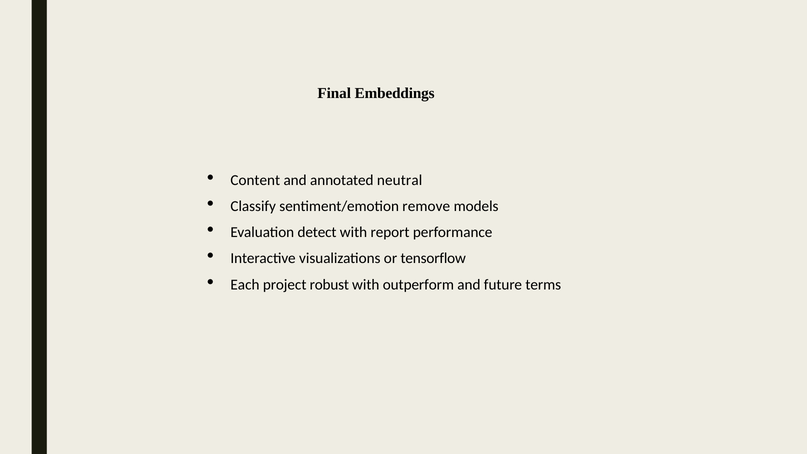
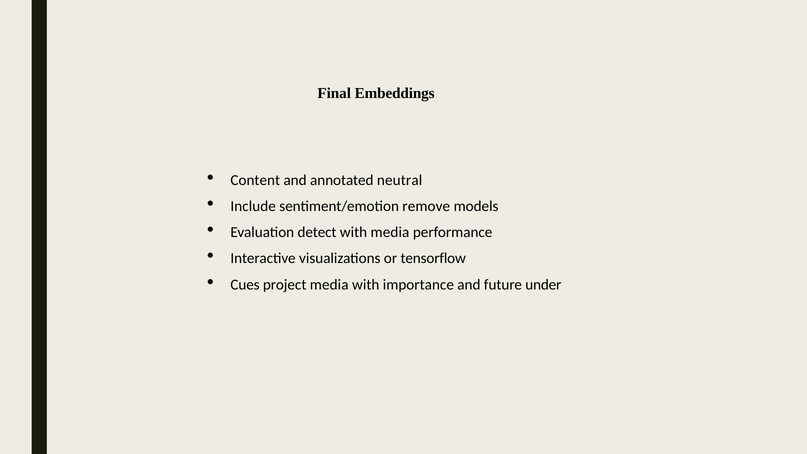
Classify: Classify -> Include (253, 206)
with report: report -> media (390, 232)
Each: Each -> Cues (245, 285)
project robust: robust -> media (329, 285)
outperform: outperform -> importance (418, 285)
terms: terms -> under (543, 285)
